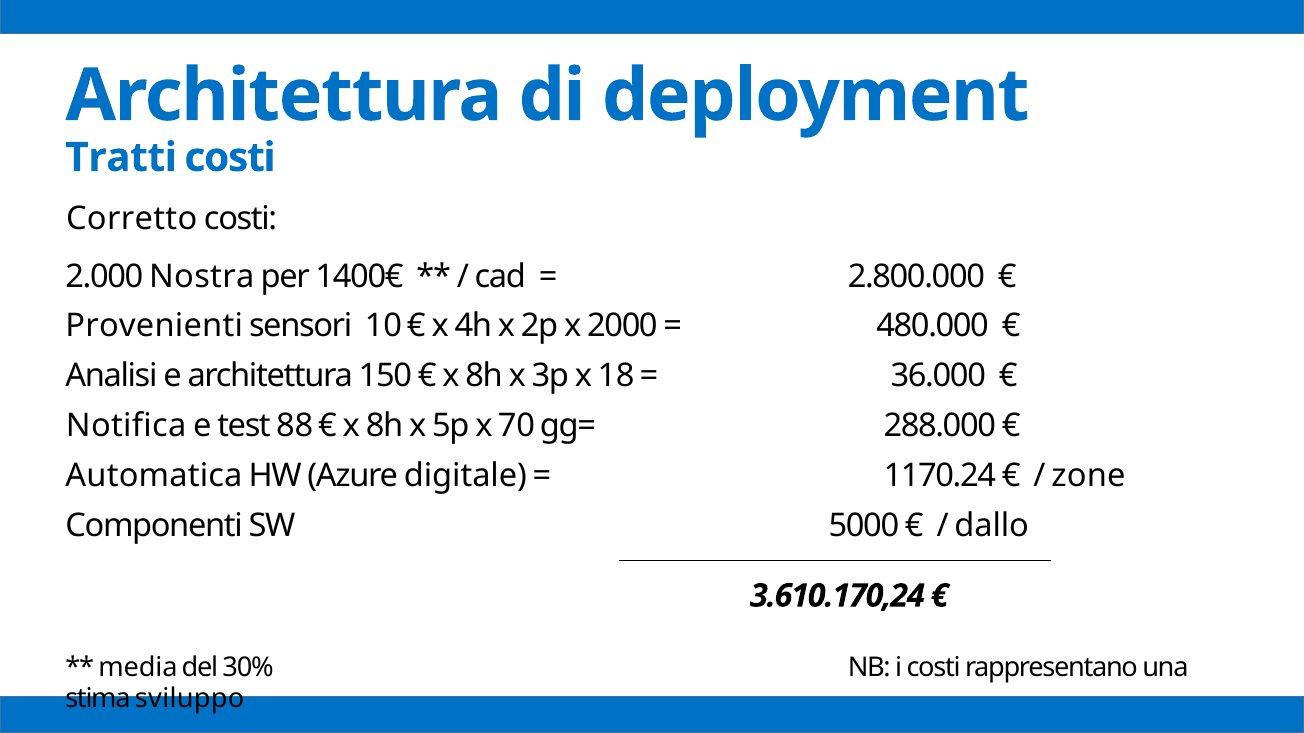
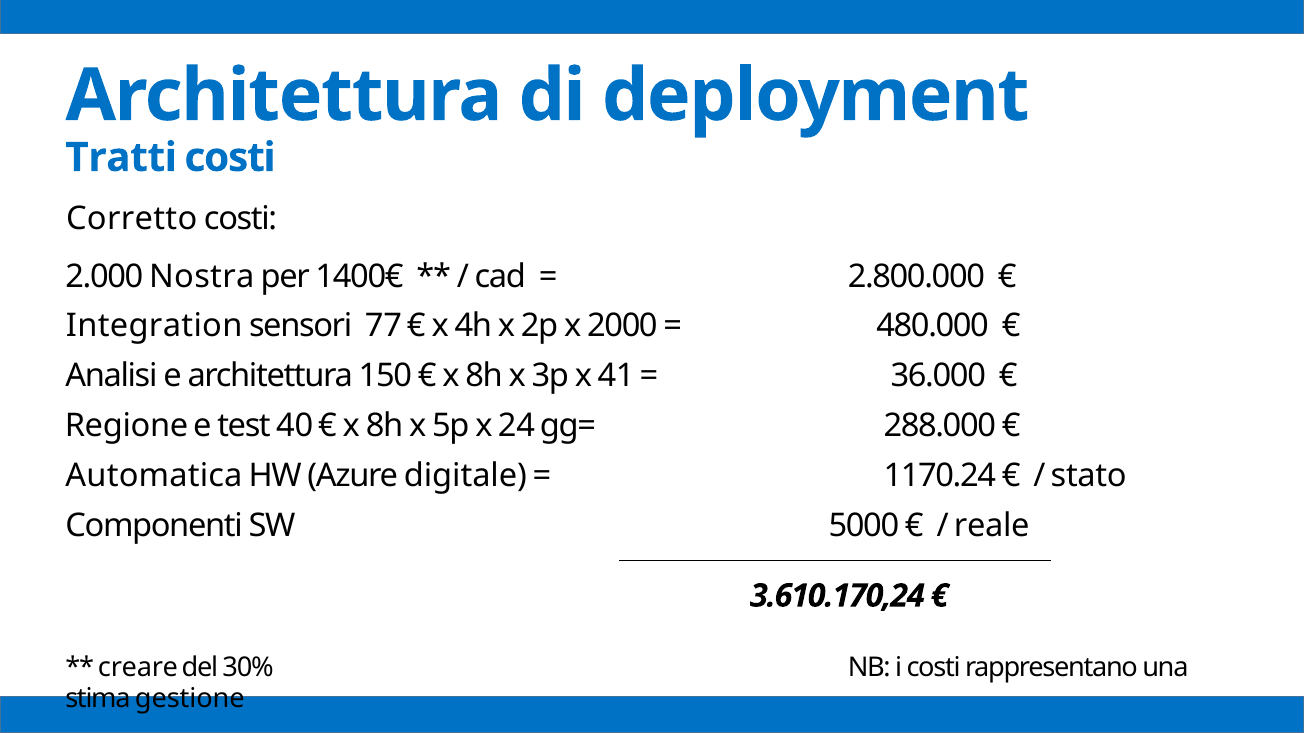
Provenienti: Provenienti -> Integration (154, 326)
10: 10 -> 77 (383, 326)
18: 18 -> 41 (616, 376)
Notifica: Notifica -> Regione (127, 426)
88: 88 -> 40 (295, 426)
70: 70 -> 24 (516, 426)
zone: zone -> stato (1089, 476)
dallo: dallo -> reale (992, 526)
media: media -> creare (138, 668)
sviluppo: sviluppo -> gestione (190, 699)
